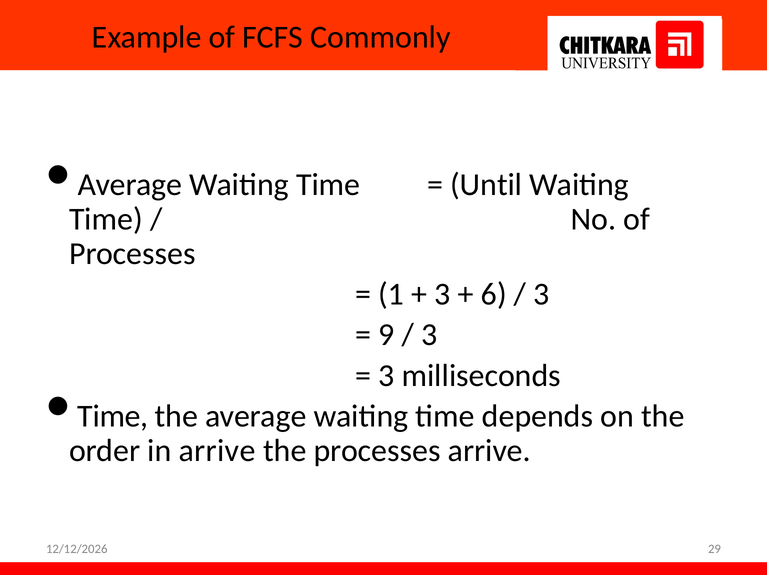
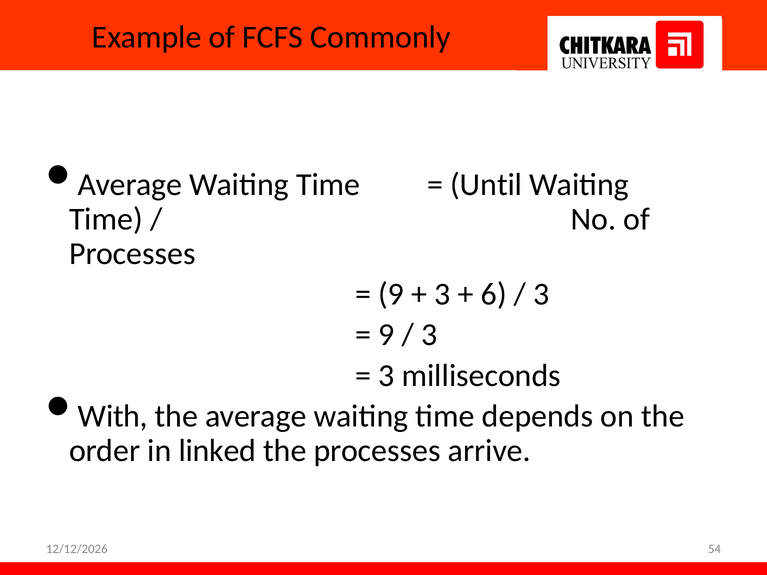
1: 1 -> 9 (391, 294)
Time: Time -> With (113, 416)
in arrive: arrive -> linked (217, 451)
29: 29 -> 54 (715, 549)
